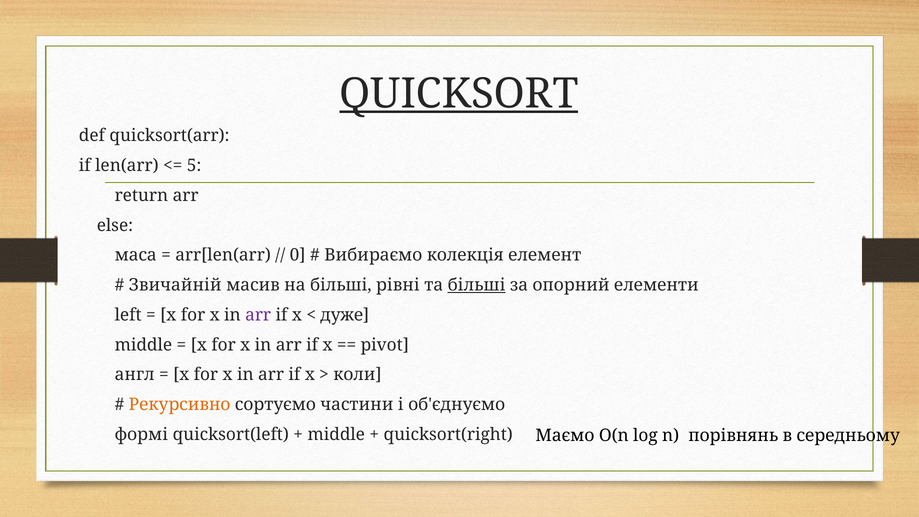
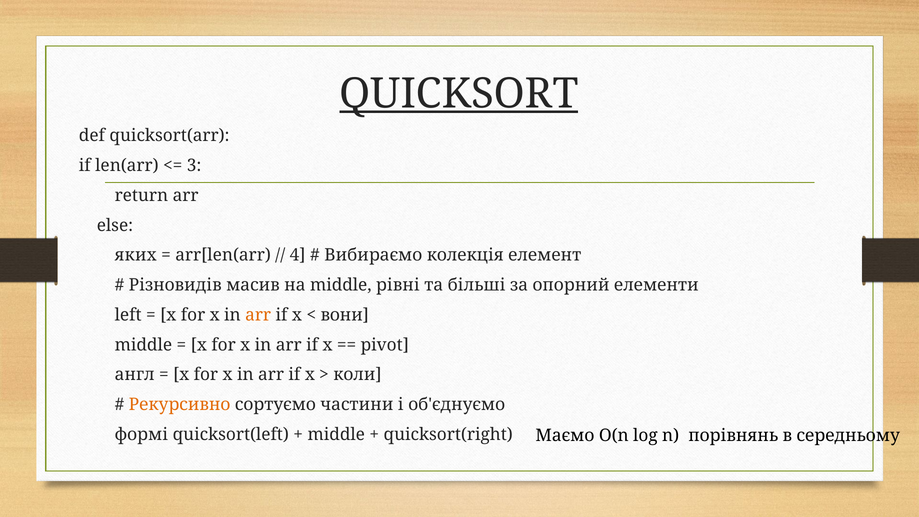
5: 5 -> 3 (194, 166)
маса: маса -> яких (136, 255)
0: 0 -> 4 (298, 255)
Звичайній: Звичайній -> Різновидів (175, 285)
на більші: більші -> middle (341, 285)
більші underline: present -> none (477, 285)
arr colour: purple -> orange (258, 315)
дуже: дуже -> вони (345, 315)
